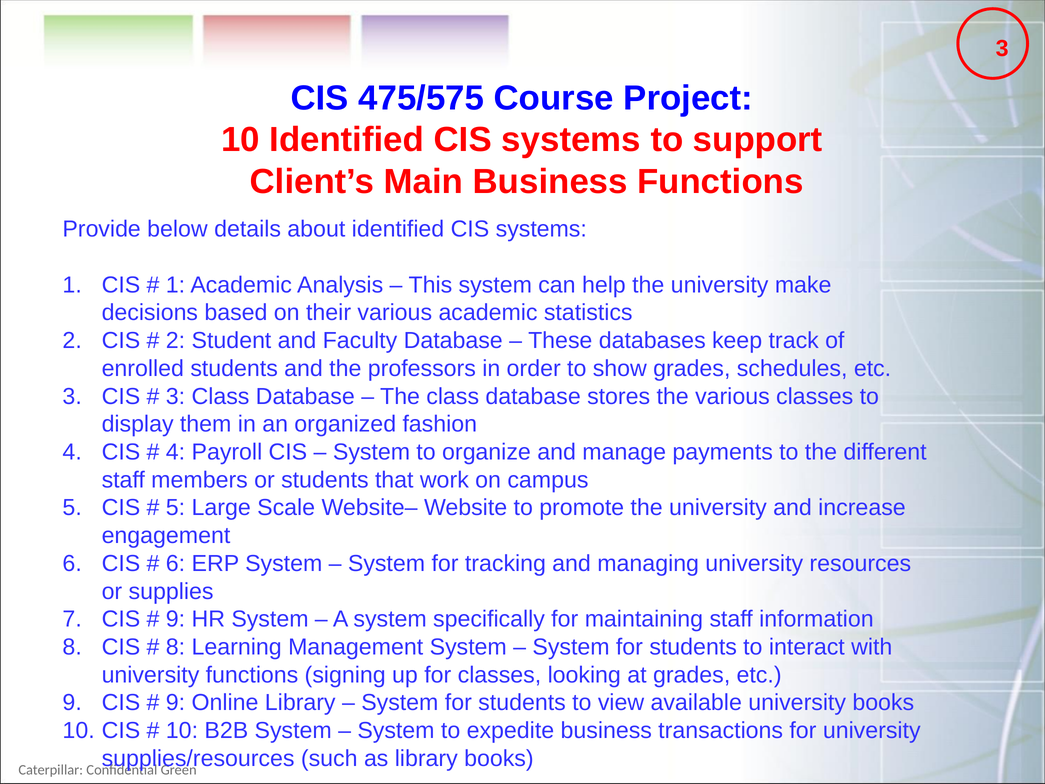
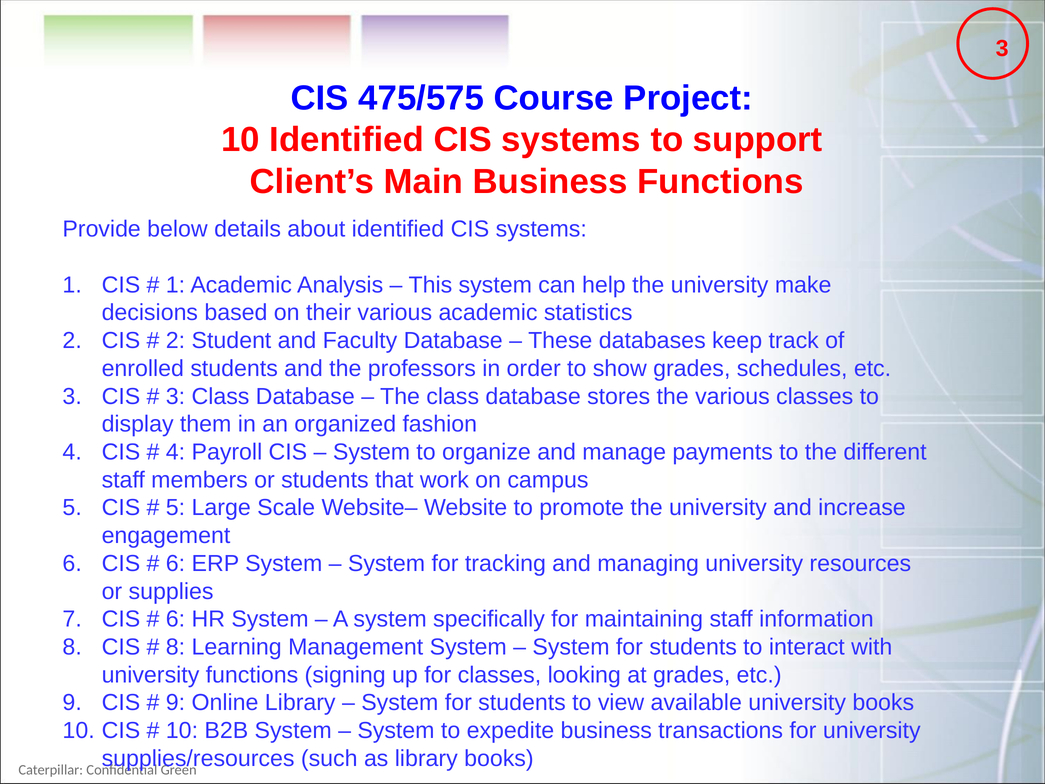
9: 9 -> 6 (176, 619)
